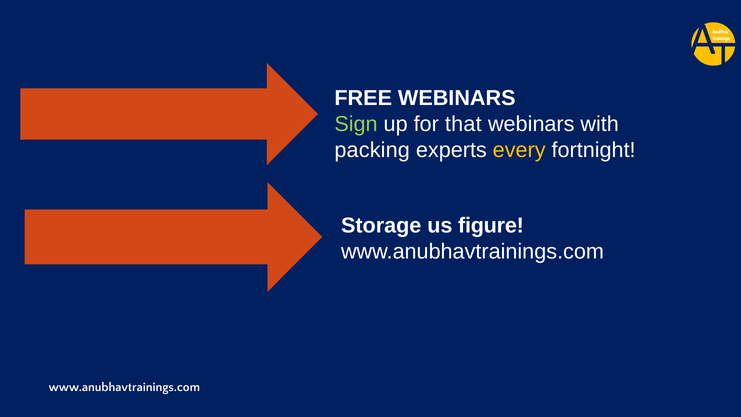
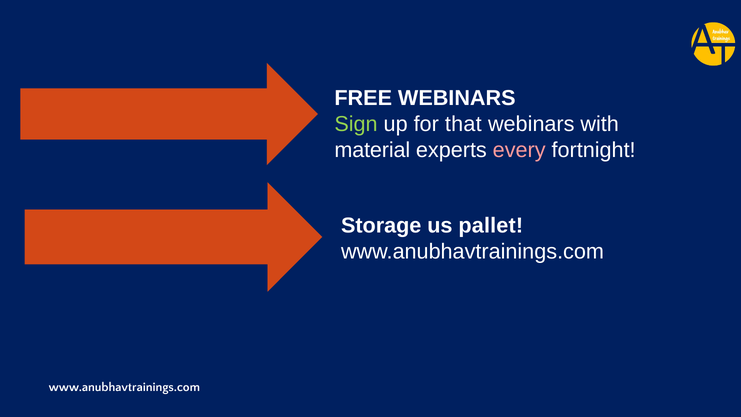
packing: packing -> material (372, 150)
every colour: yellow -> pink (519, 150)
figure: figure -> pallet (491, 226)
